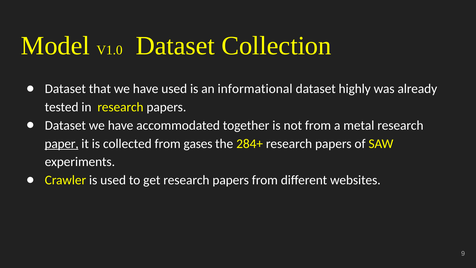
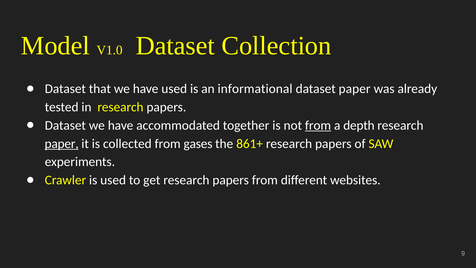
dataset highly: highly -> paper (355, 89)
from underline: none -> present (318, 125)
metal: metal -> depth (359, 125)
284+: 284+ -> 861+ (250, 144)
